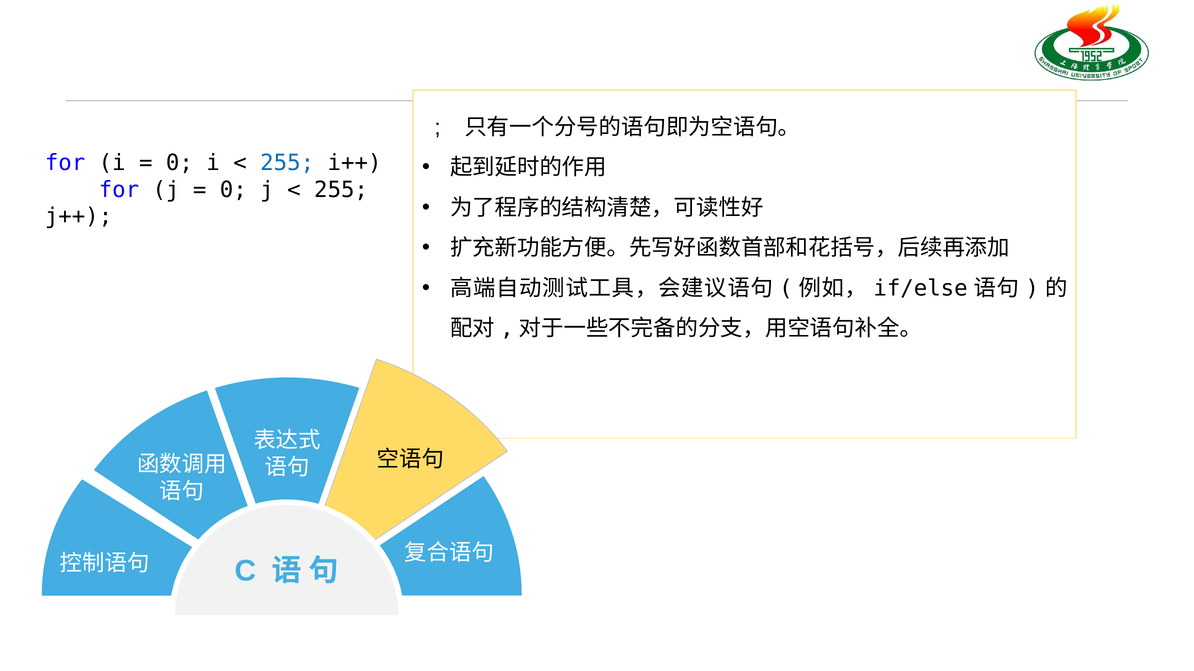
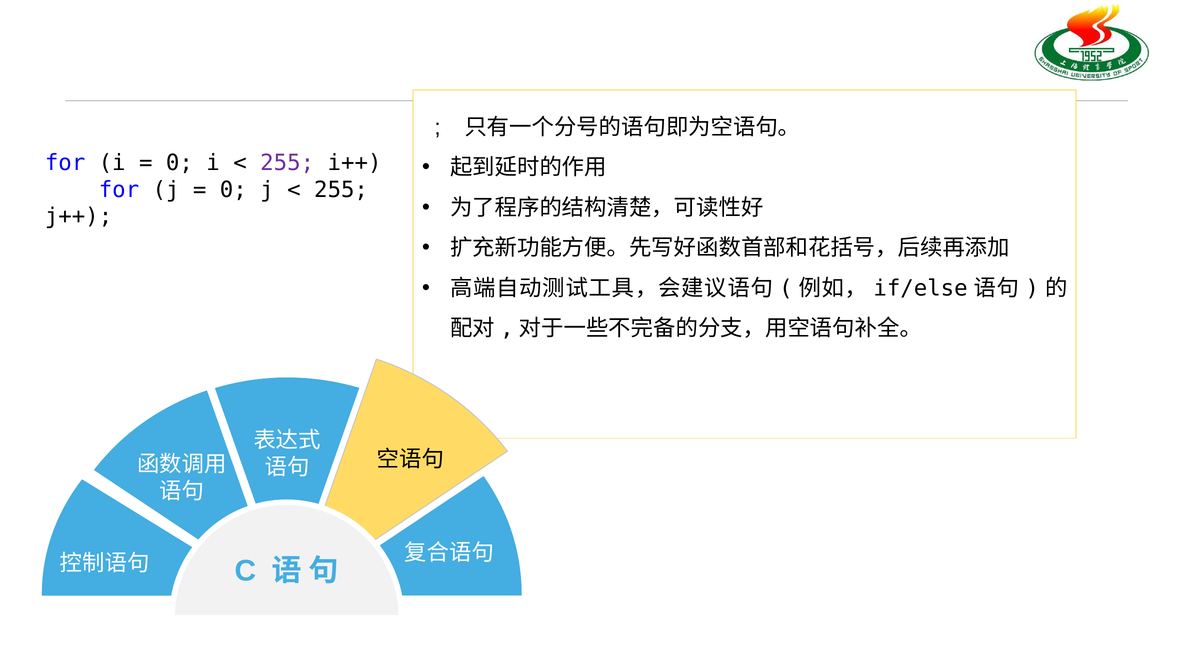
255 colour: blue -> purple (287, 163)
